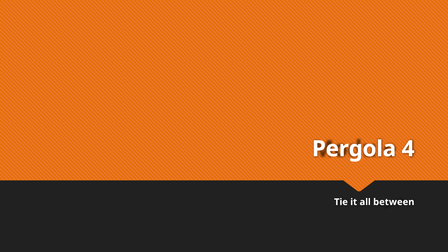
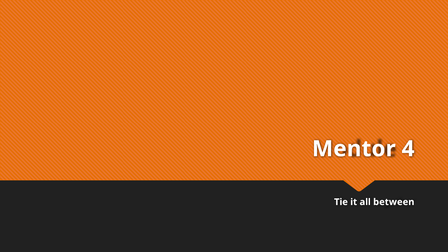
Pergola: Pergola -> Mentor (354, 149)
